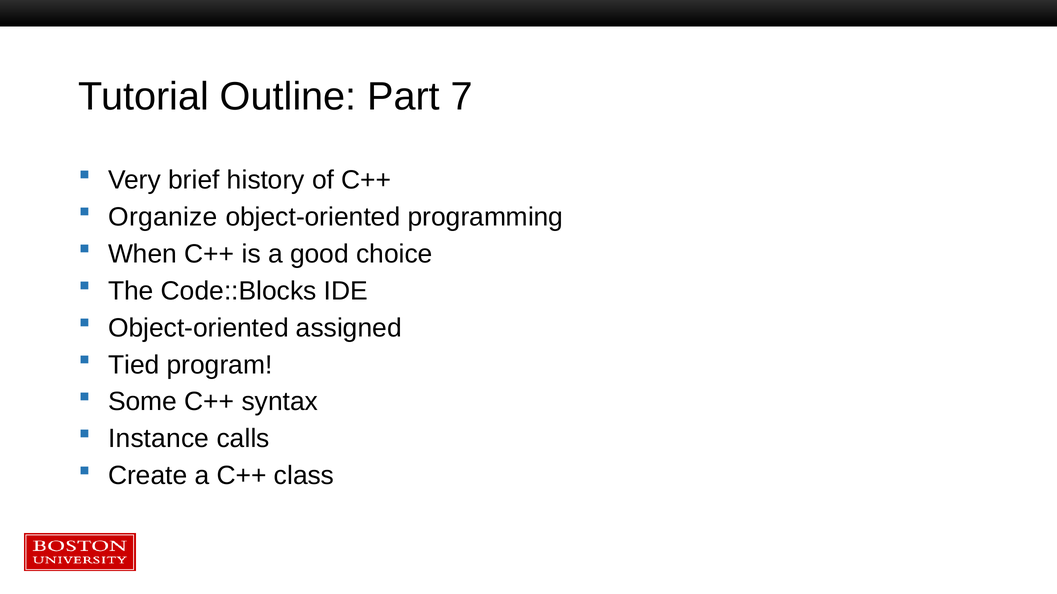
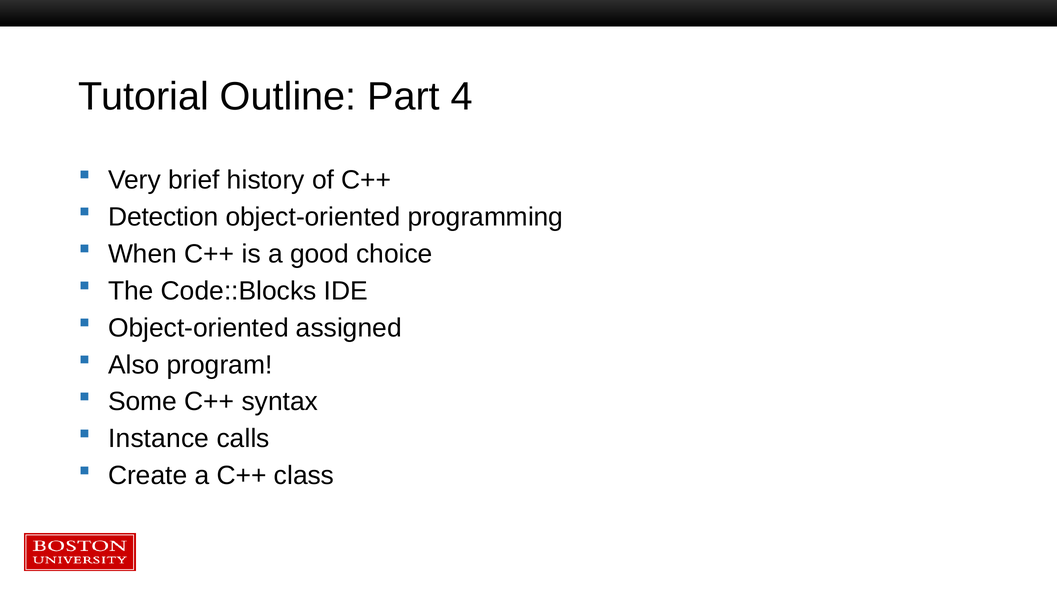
7: 7 -> 4 (462, 97)
Organize: Organize -> Detection (163, 217)
Tied: Tied -> Also (134, 365)
